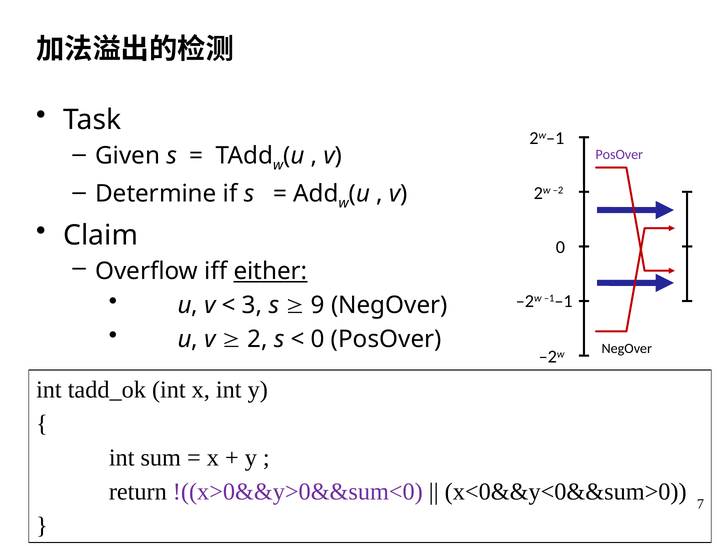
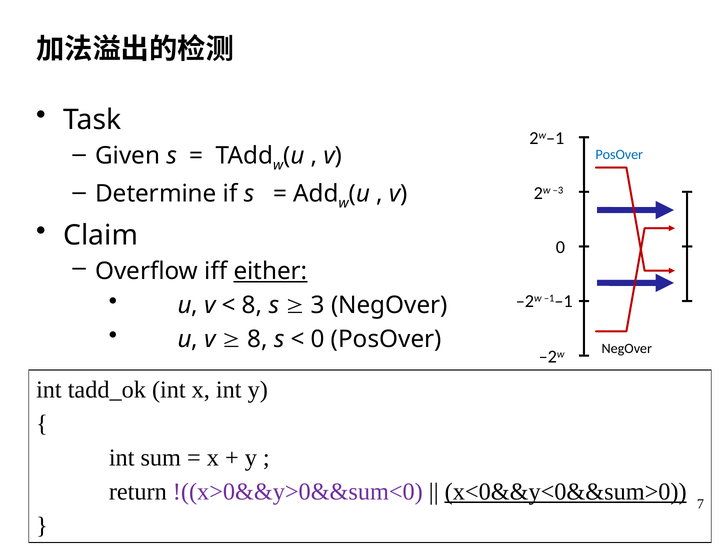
PosOver colour: purple -> blue (619, 155)
–2: –2 -> –3 (558, 190)
3: 3 -> 8 (252, 305)
9: 9 -> 3 (318, 305)
2: 2 -> 8 (257, 339)
x<0&&y<0&&sum>0 underline: none -> present (566, 492)
